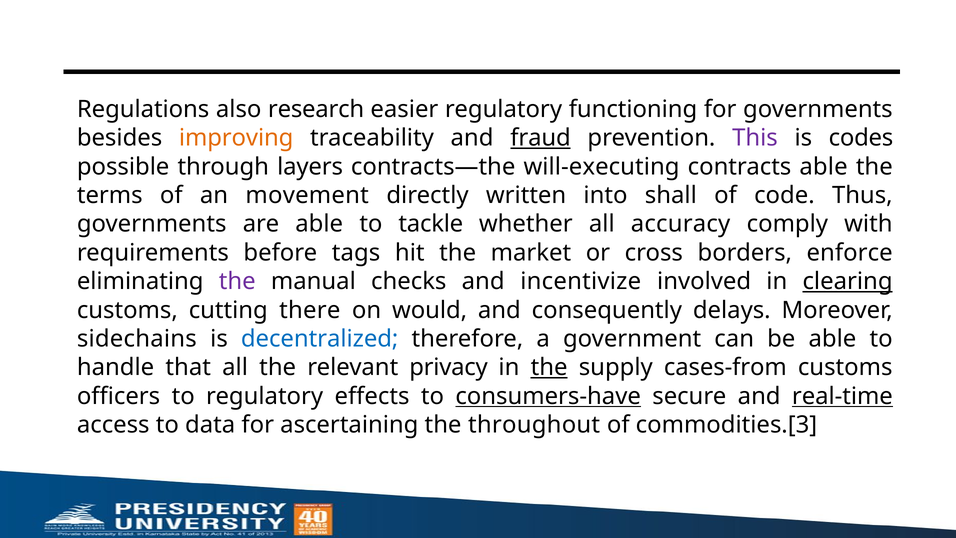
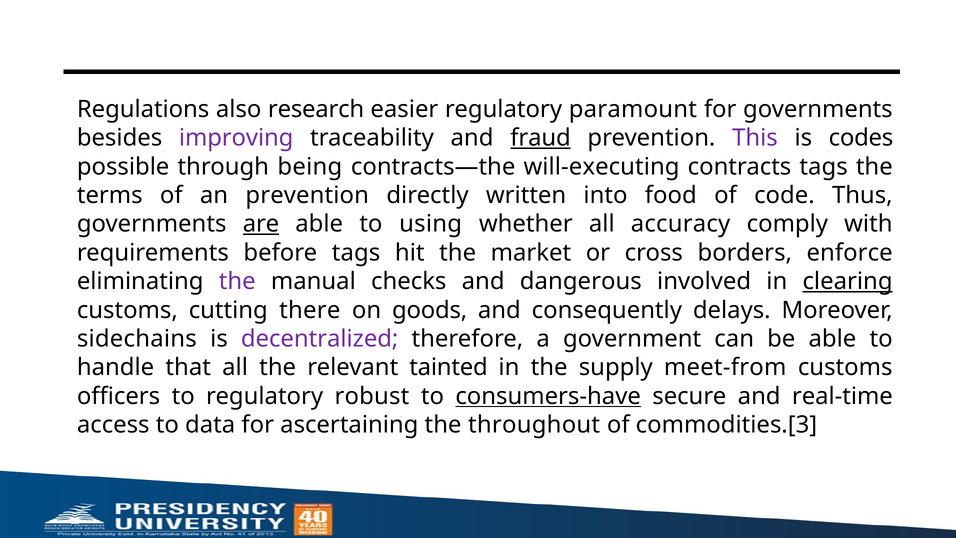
functioning: functioning -> paramount (633, 109)
improving colour: orange -> purple (236, 138)
layers: layers -> being (310, 167)
contracts able: able -> tags (824, 167)
an movement: movement -> prevention (307, 195)
shall: shall -> food (671, 195)
are underline: none -> present (261, 224)
tackle: tackle -> using (431, 224)
incentivize: incentivize -> dangerous (581, 281)
would: would -> goods (430, 310)
decentralized colour: blue -> purple (320, 339)
privacy: privacy -> tainted (449, 367)
the underline: present -> none (549, 367)
cases-from: cases-from -> meet-from (725, 367)
effects: effects -> robust (372, 396)
real-time underline: present -> none (842, 396)
